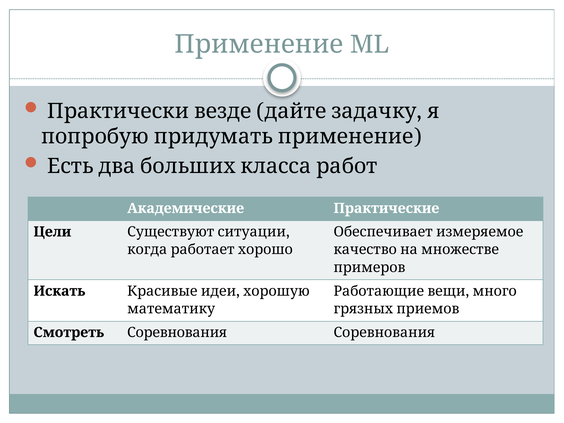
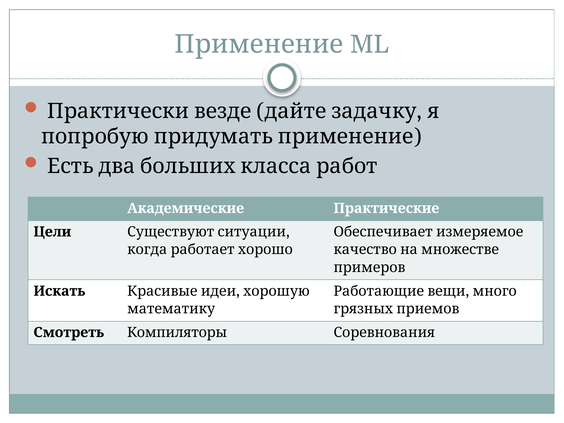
Смотреть Соревнования: Соревнования -> Компиляторы (177, 332)
